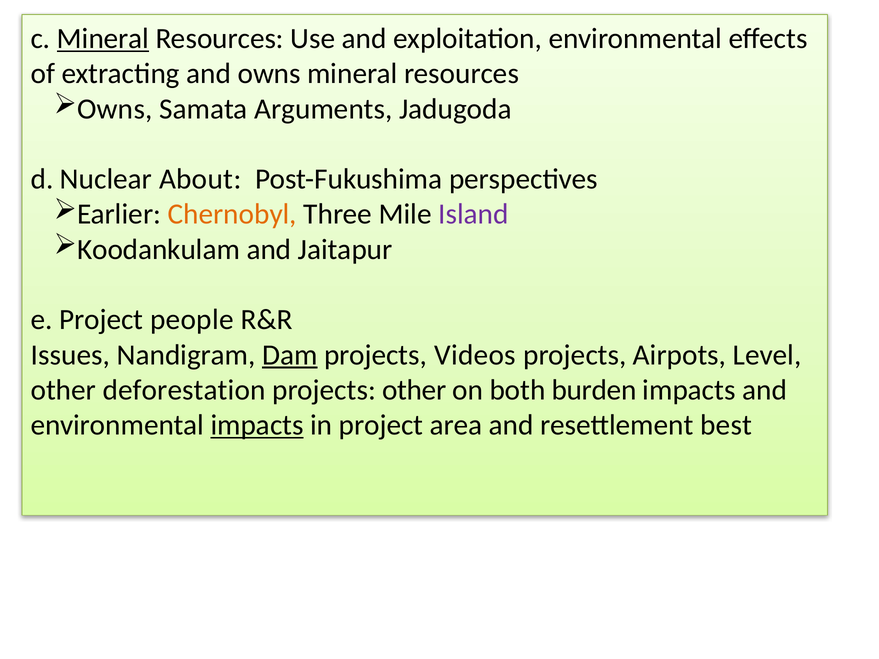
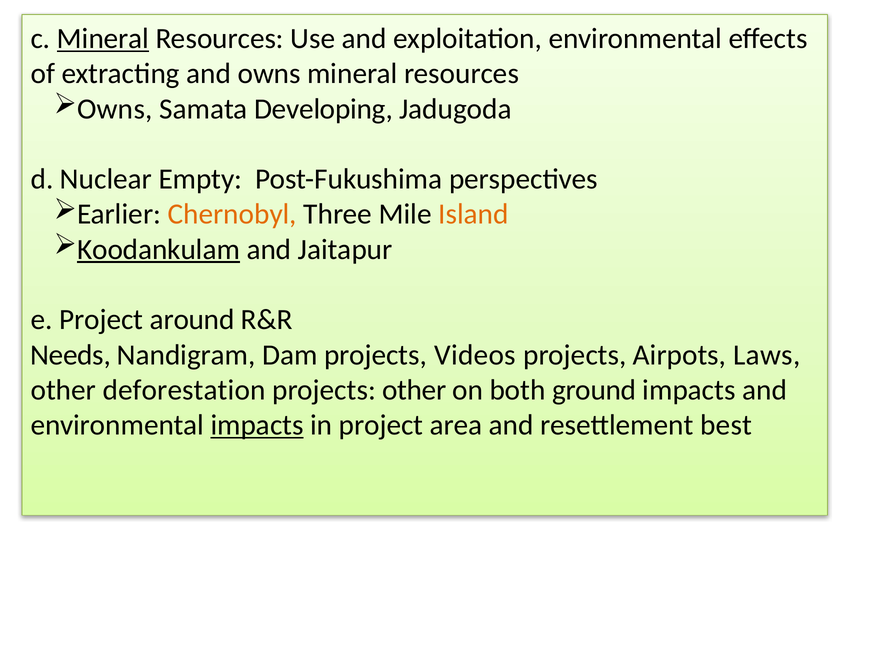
Arguments: Arguments -> Developing (323, 109)
About: About -> Empty (200, 179)
Island colour: purple -> orange (473, 214)
Koodankulam underline: none -> present (159, 250)
people: people -> around (192, 320)
Issues: Issues -> Needs (71, 355)
Dam underline: present -> none (290, 355)
Level: Level -> Laws (767, 355)
burden: burden -> ground (594, 390)
